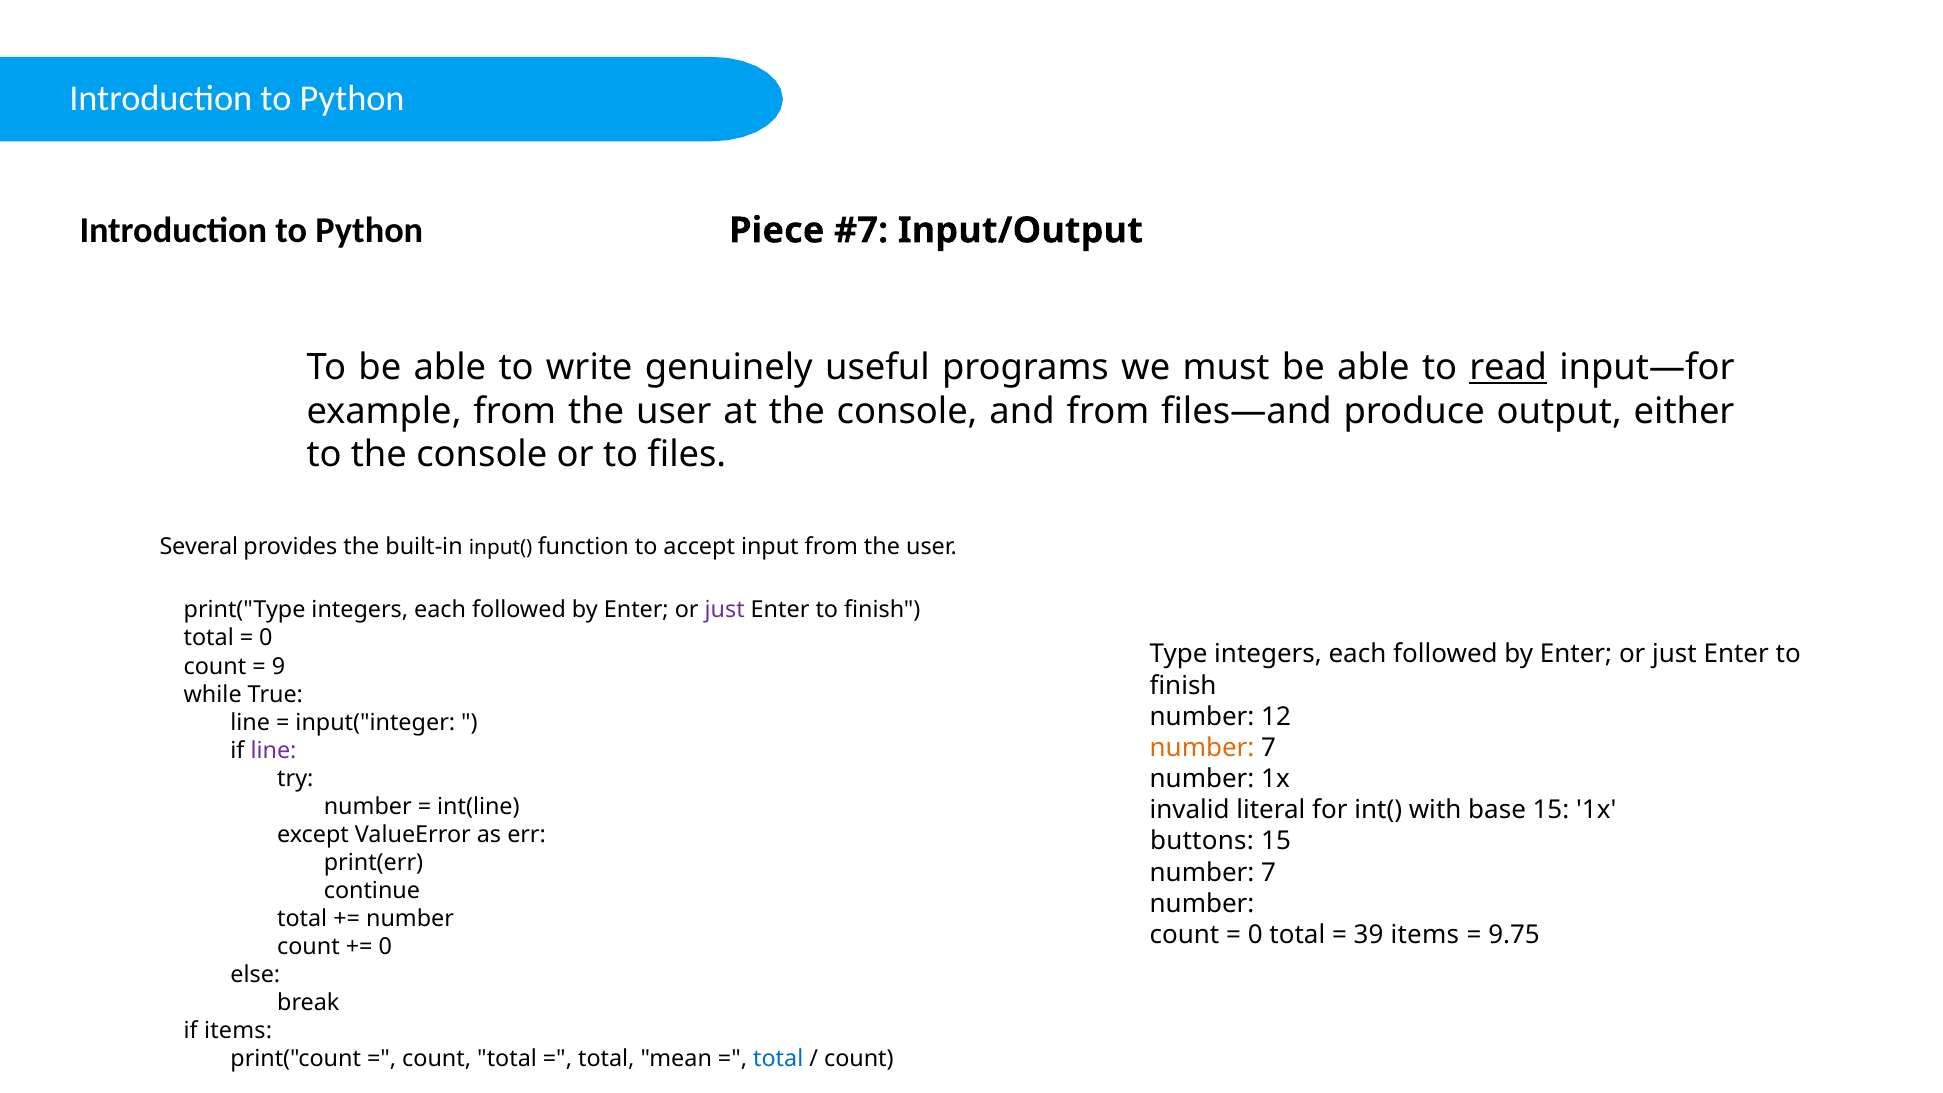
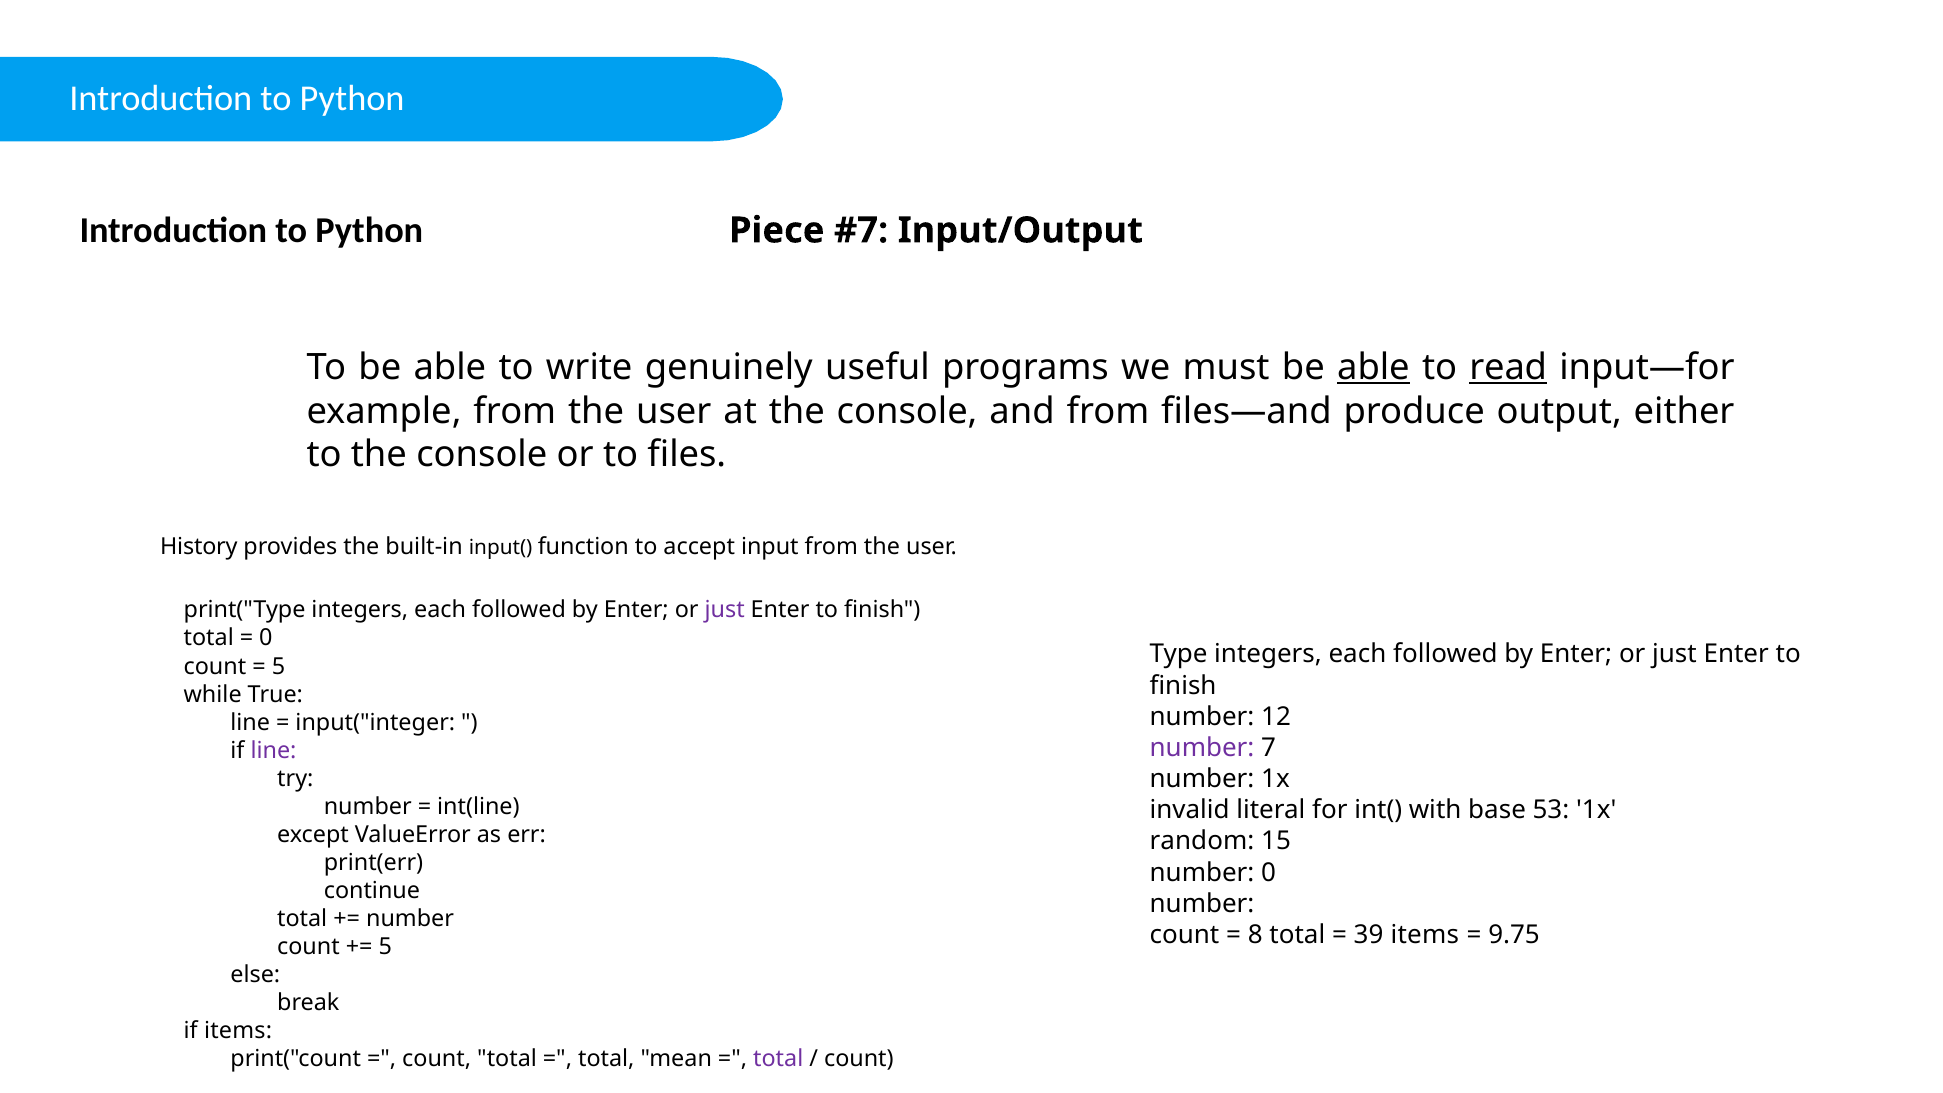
able underline: none -> present (1373, 368)
Several: Several -> History (199, 547)
9: 9 -> 5 (278, 666)
number colour: orange -> purple (1202, 748)
base 15: 15 -> 53 (1551, 810)
buttons: buttons -> random (1202, 841)
7: 7 -> 0 (1269, 873)
0: 0 -> 8 (1255, 935)
0: 0 -> 5 (385, 947)
total colour: blue -> purple (778, 1059)
